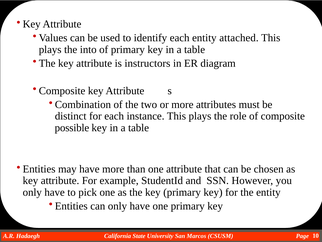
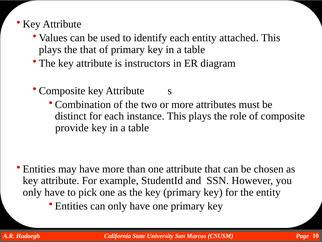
the into: into -> that (88, 49)
possible: possible -> provide (72, 128)
